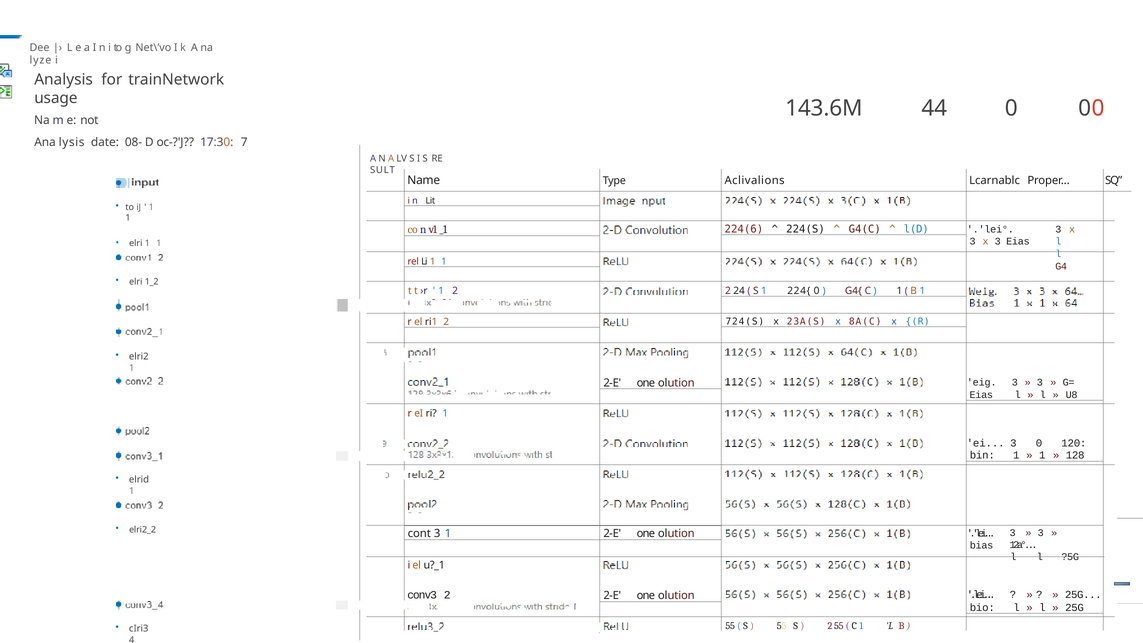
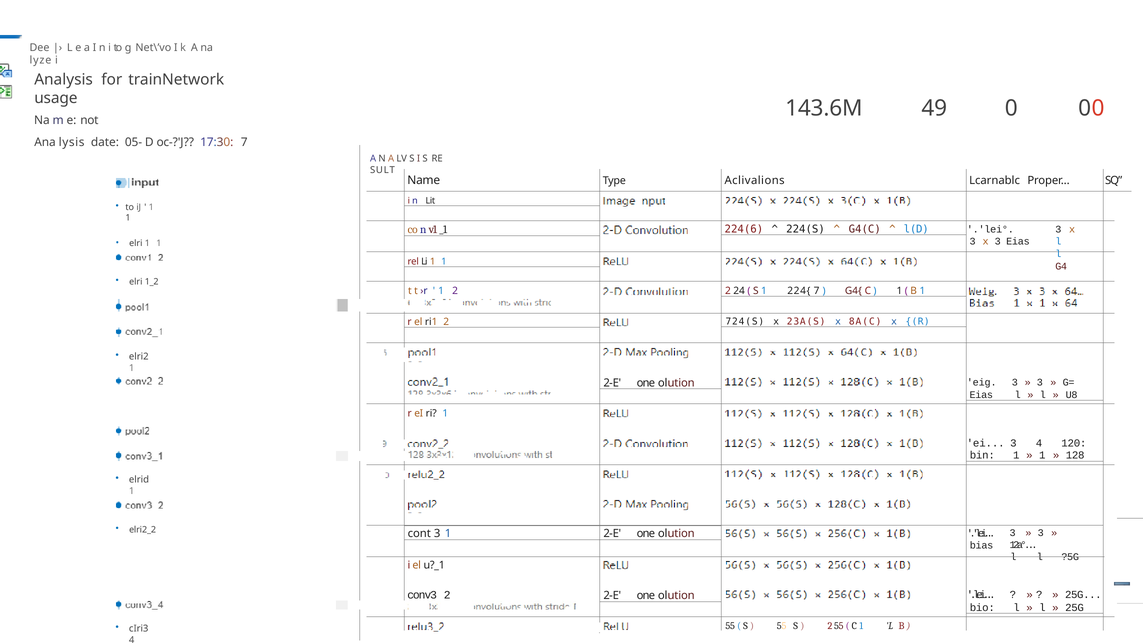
44: 44 -> 49 (934, 108)
08-: 08- -> 05- (134, 142)
224{ 0: 0 -> 7 (817, 291)
3 0: 0 -> 4 (1039, 443)
